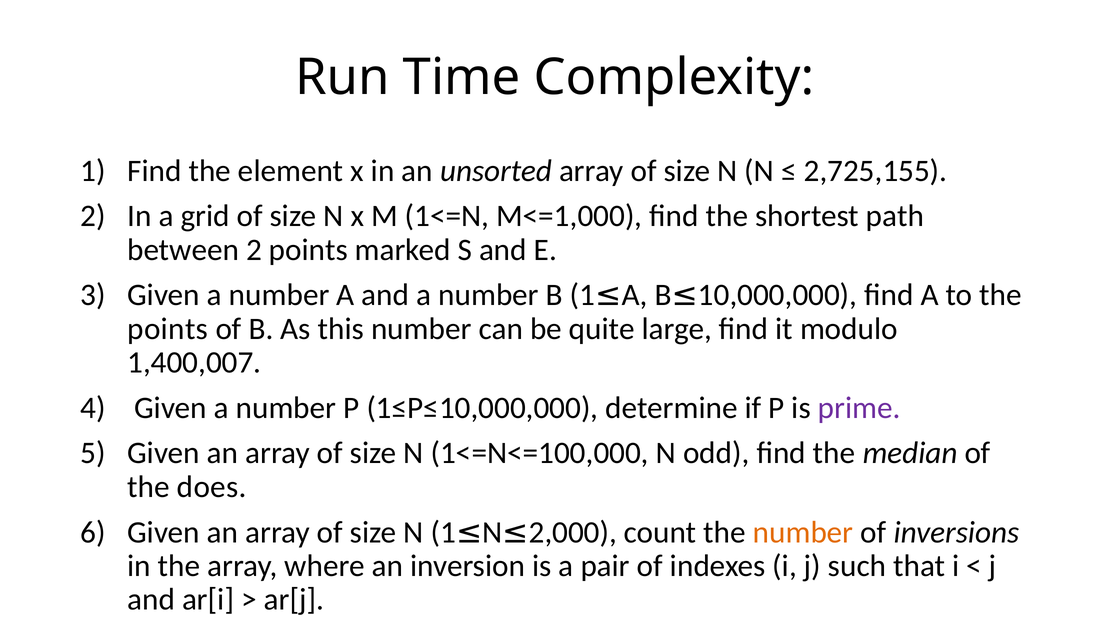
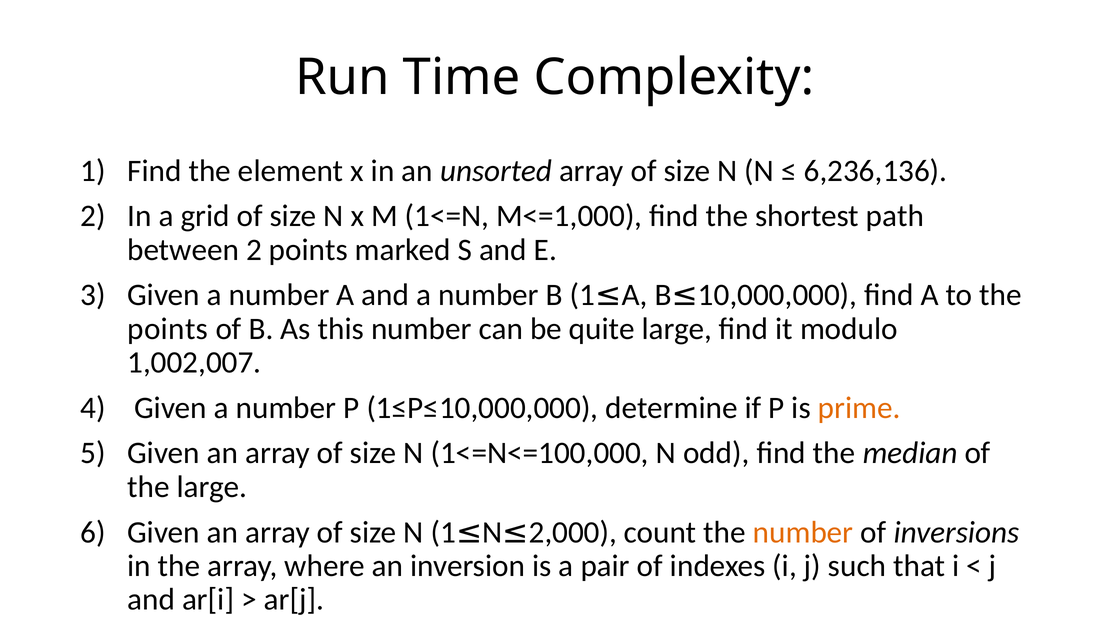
2,725,155: 2,725,155 -> 6,236,136 (876, 171)
1,400,007: 1,400,007 -> 1,002,007 (194, 363)
prime colour: purple -> orange (859, 408)
the does: does -> large (212, 487)
